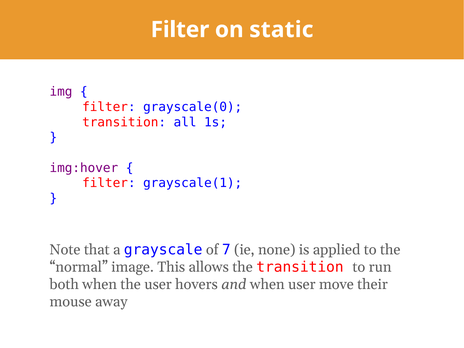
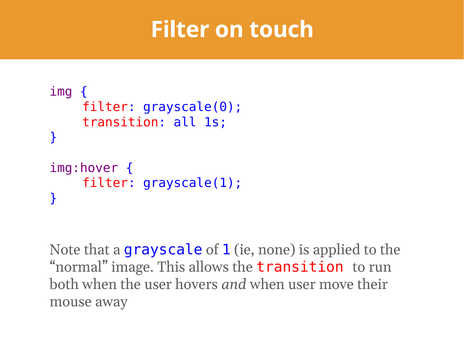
static: static -> touch (282, 30)
7: 7 -> 1 (226, 250)
